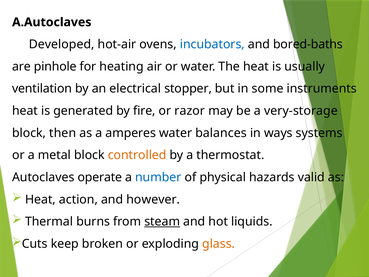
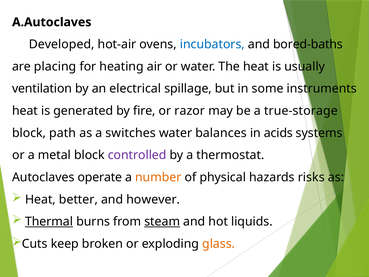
pinhole: pinhole -> placing (55, 66)
stopper: stopper -> spillage (188, 89)
very-storage: very-storage -> true-storage (301, 111)
then: then -> path (63, 133)
amperes: amperes -> switches (131, 133)
ways: ways -> acids (278, 133)
controlled colour: orange -> purple (137, 155)
number colour: blue -> orange (158, 177)
valid: valid -> risks (311, 177)
action: action -> better (78, 199)
Thermal underline: none -> present (49, 221)
